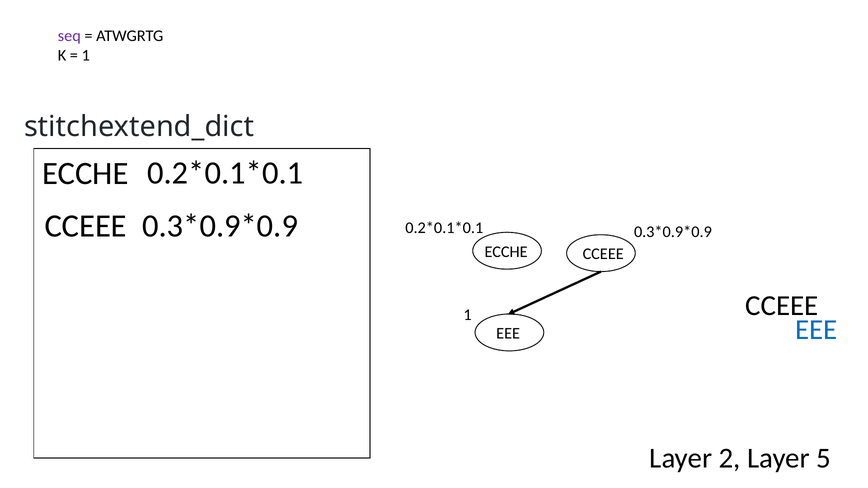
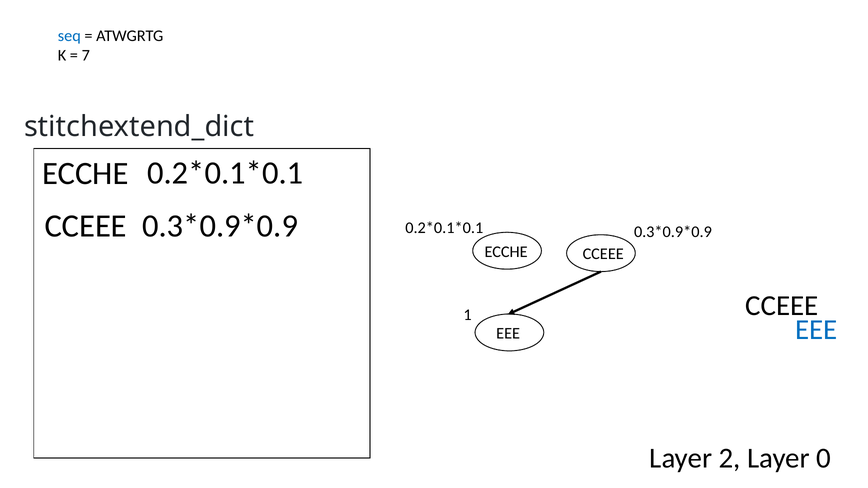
seq colour: purple -> blue (69, 36)
1: 1 -> 7 (86, 56)
5: 5 -> 0 (824, 459)
